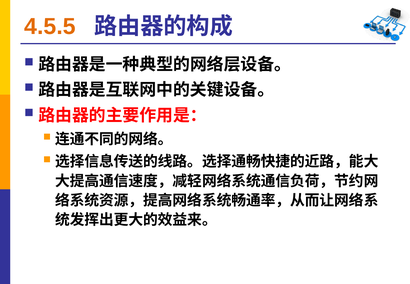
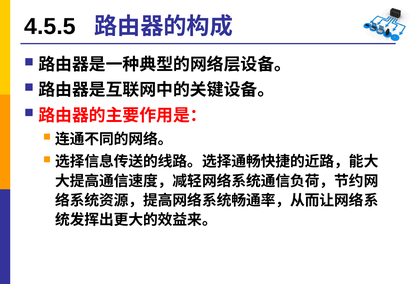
4.5.5 colour: orange -> black (50, 26)
